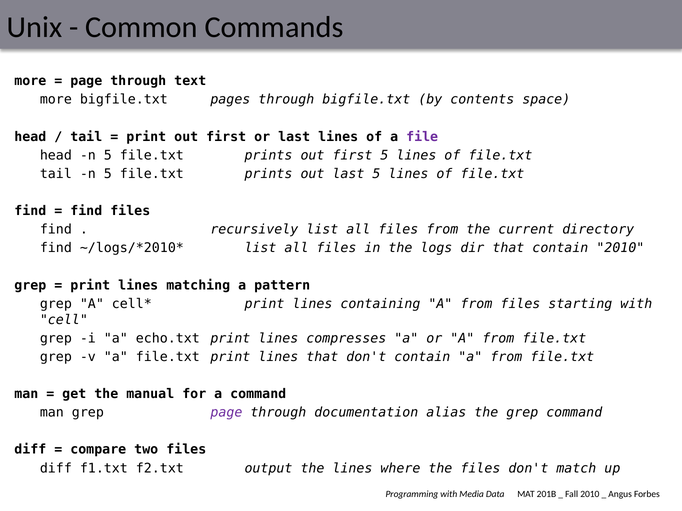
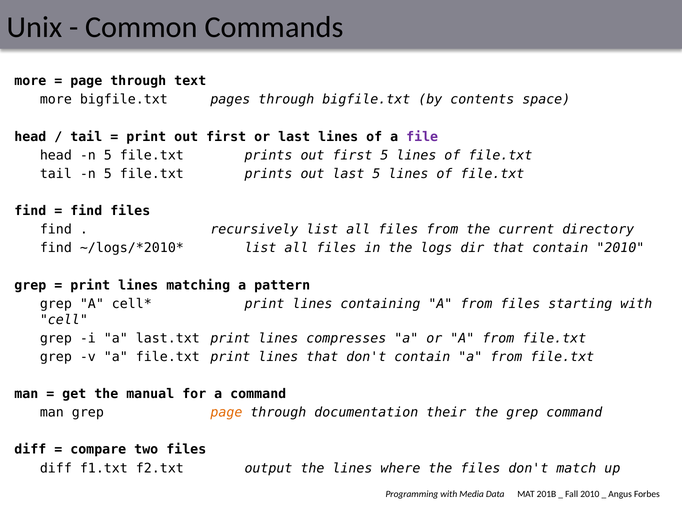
echo.txt: echo.txt -> last.txt (168, 339)
page colour: purple -> orange (226, 413)
alias: alias -> their (446, 413)
